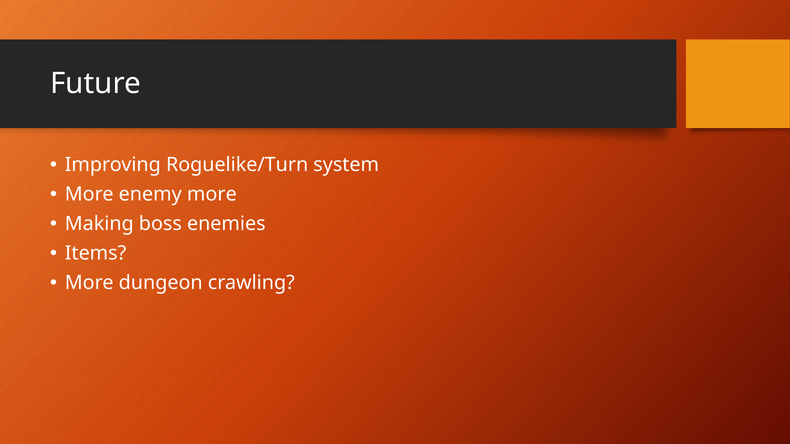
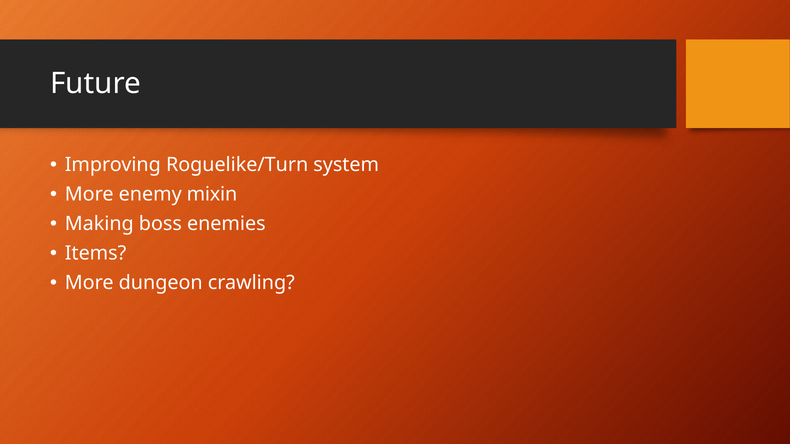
enemy more: more -> mixin (212, 194)
